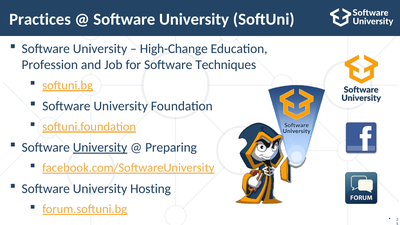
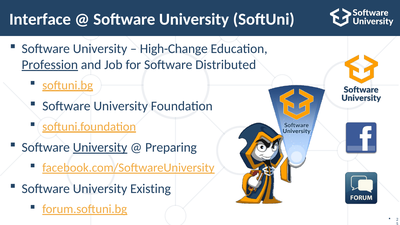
Practices: Practices -> Interface (40, 19)
Profession underline: none -> present (50, 65)
Techniques: Techniques -> Distributed (226, 65)
Hosting: Hosting -> Existing (151, 189)
